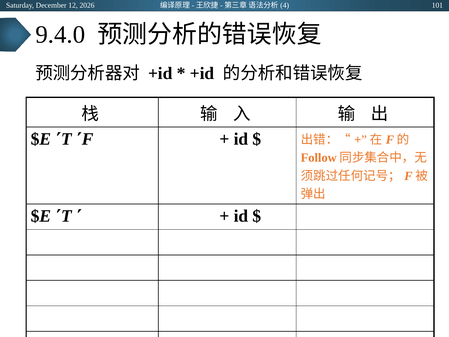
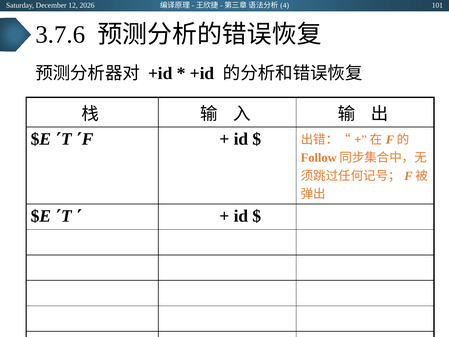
9.4.0: 9.4.0 -> 3.7.6 (60, 34)
